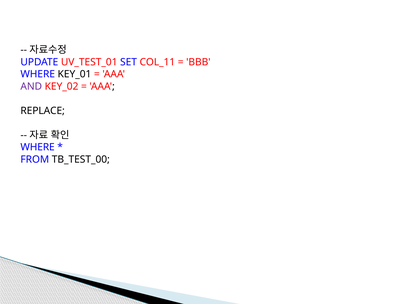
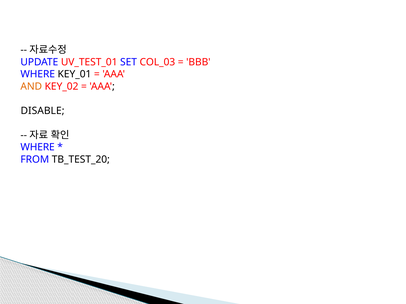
COL_11: COL_11 -> COL_03 (157, 62)
AND colour: purple -> orange (31, 87)
REPLACE: REPLACE -> DISABLE (43, 111)
TB_TEST_00: TB_TEST_00 -> TB_TEST_20 (81, 160)
